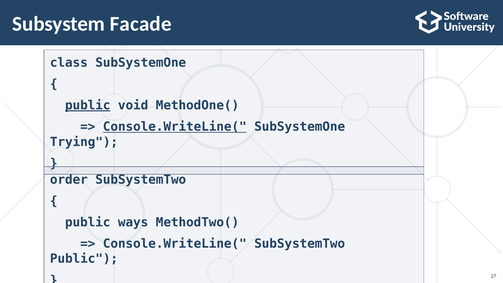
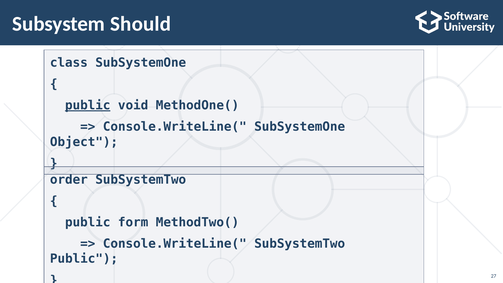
Facade: Facade -> Should (141, 24)
Console.WriteLine( underline: present -> none (175, 127)
Trying: Trying -> Object (84, 142)
ways: ways -> form (133, 222)
